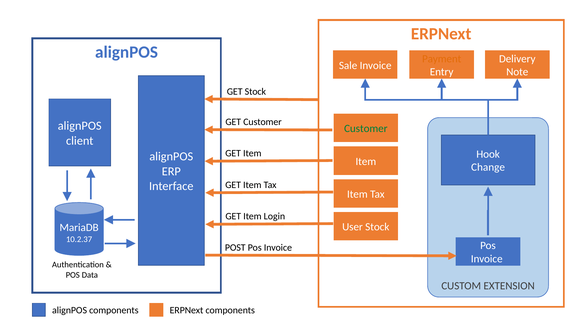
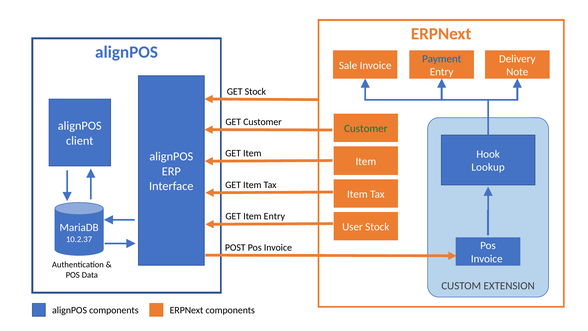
Payment colour: orange -> blue (442, 59)
Change: Change -> Lookup (488, 167)
Item Login: Login -> Entry (274, 216)
